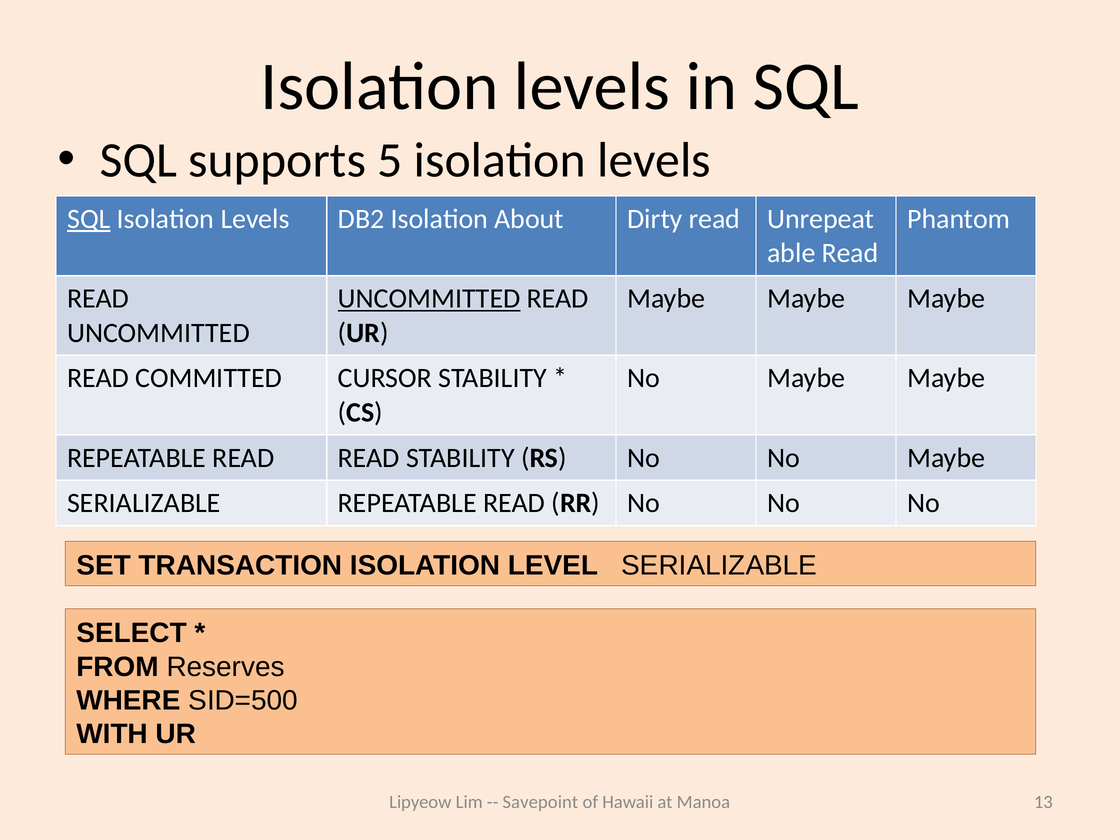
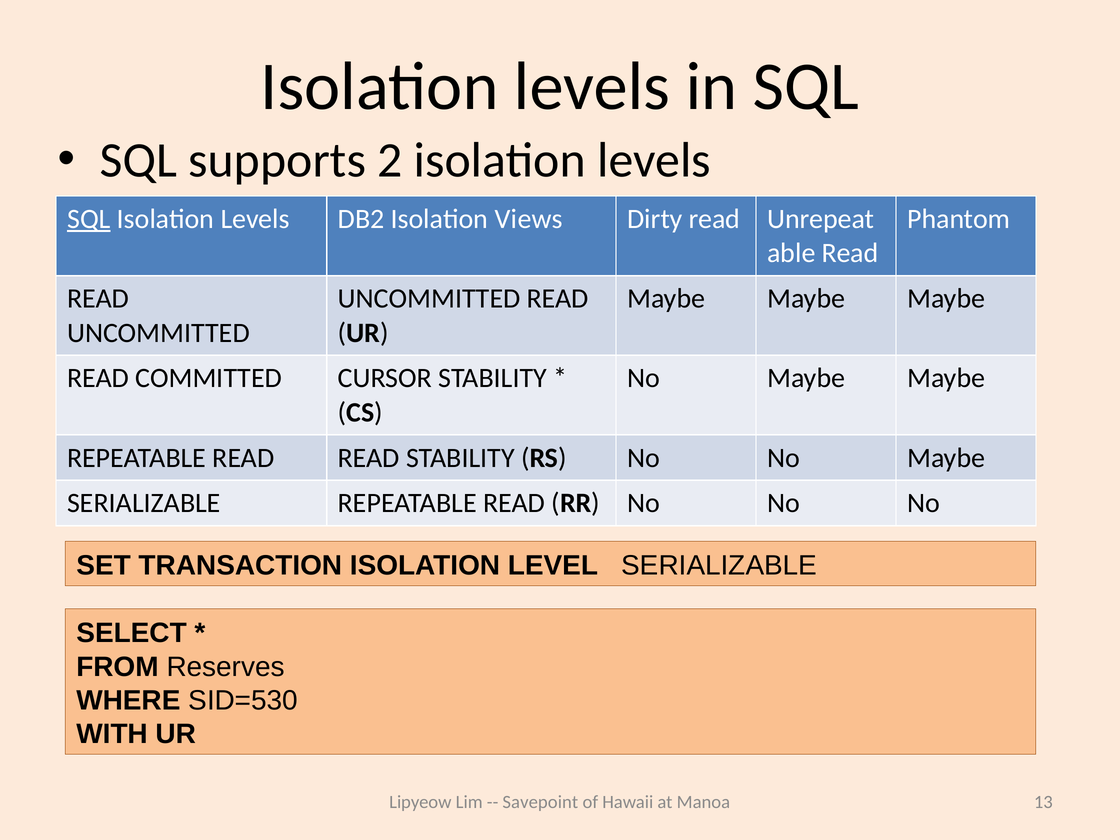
5: 5 -> 2 (390, 160)
About: About -> Views (529, 219)
UNCOMMITTED underline: present -> none (429, 299)
SID=500: SID=500 -> SID=530 (243, 700)
